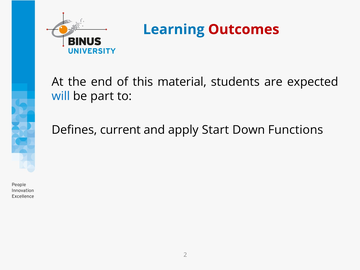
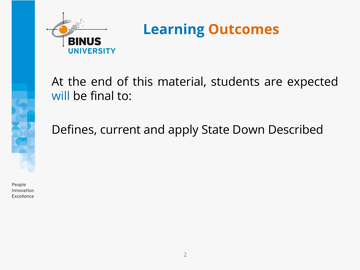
Outcomes colour: red -> orange (244, 29)
part: part -> final (102, 96)
Start: Start -> State (216, 130)
Functions: Functions -> Described (296, 130)
